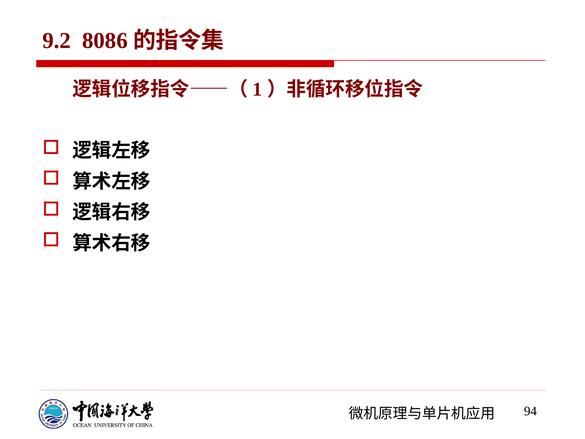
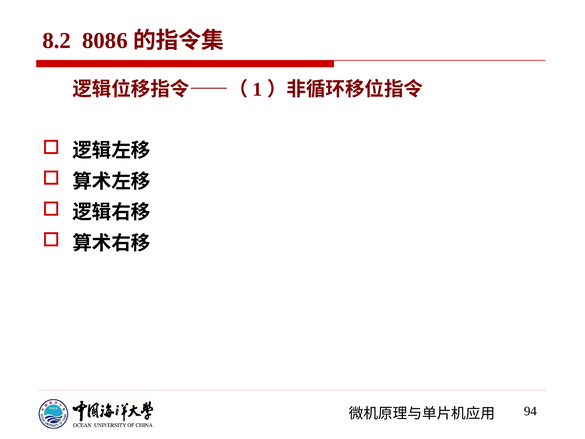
9.2: 9.2 -> 8.2 (57, 41)
